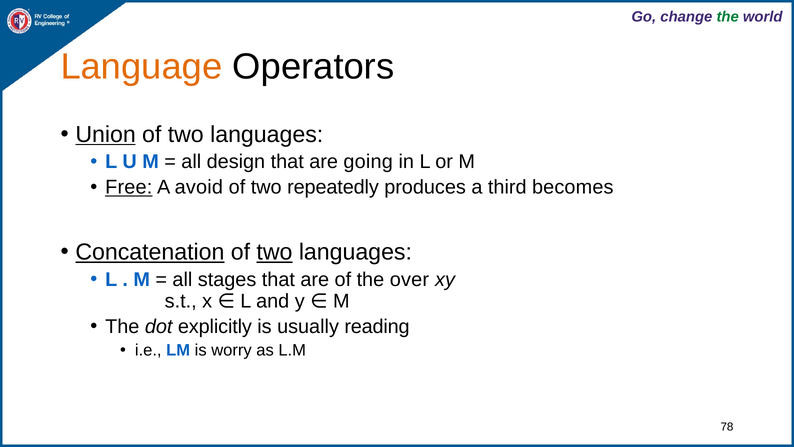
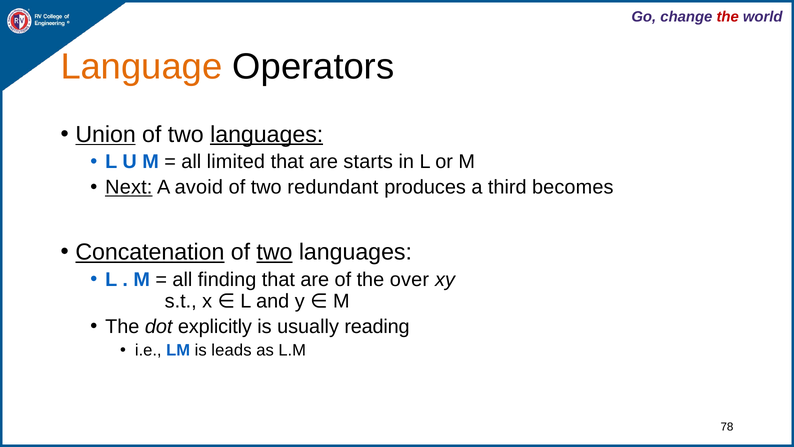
the colour: green -> red (728, 17)
languages underline: none -> present (267, 134)
design: design -> limited (236, 162)
going: going -> starts (368, 162)
Free: Free -> Next (129, 187)
repeatedly: repeatedly -> redundant (333, 187)
stages: stages -> finding (227, 279)
worry: worry -> leads (231, 350)
